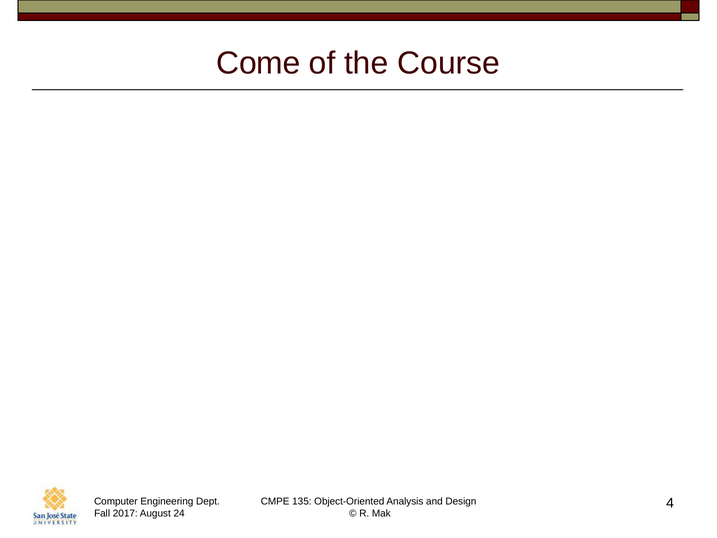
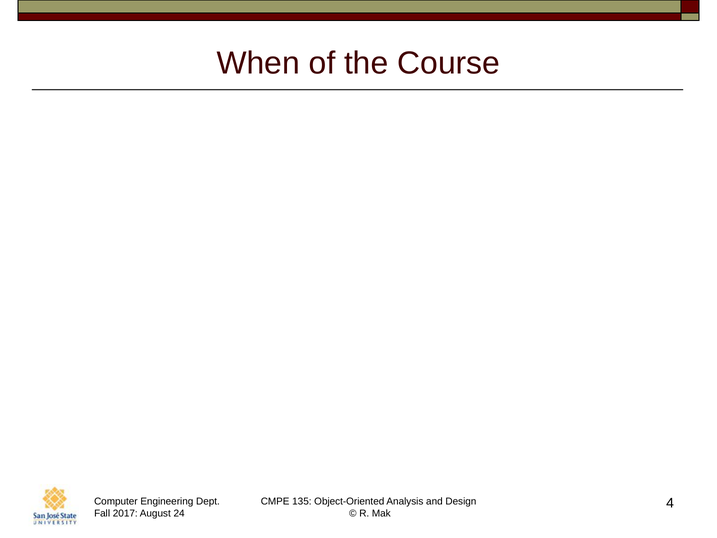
Come: Come -> When (258, 63)
